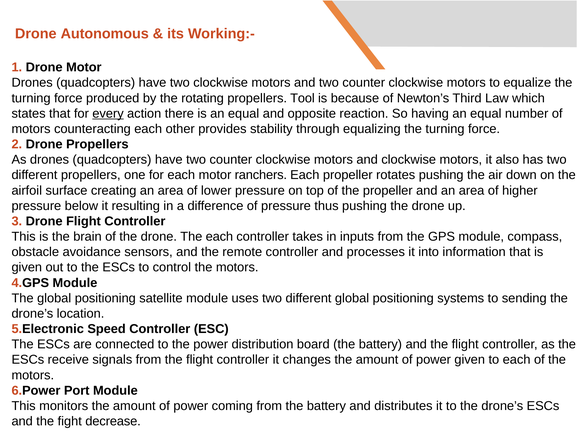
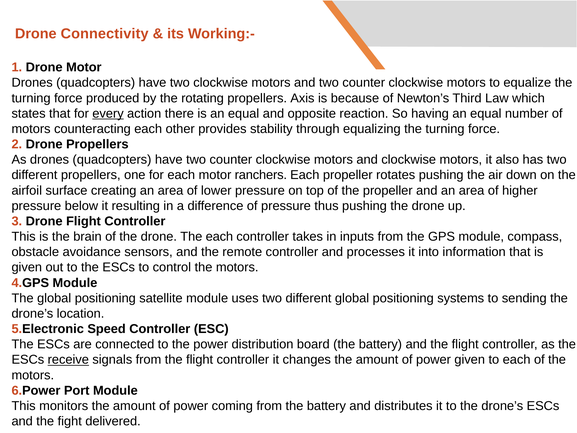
Autonomous: Autonomous -> Connectivity (105, 34)
Tool: Tool -> Axis (302, 98)
receive underline: none -> present (68, 360)
decrease: decrease -> delivered (113, 421)
